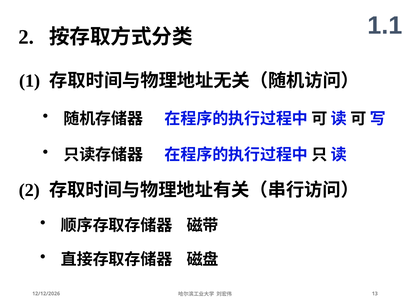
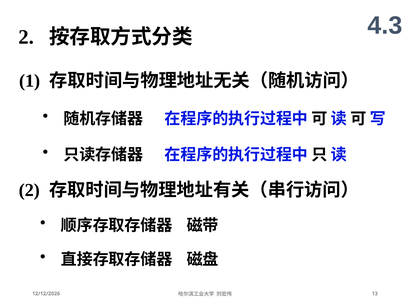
1.1: 1.1 -> 4.3 (385, 26)
